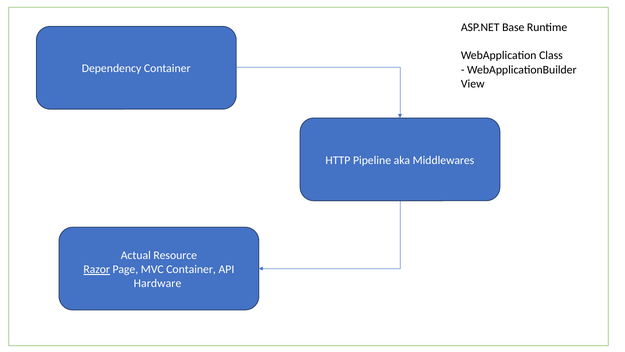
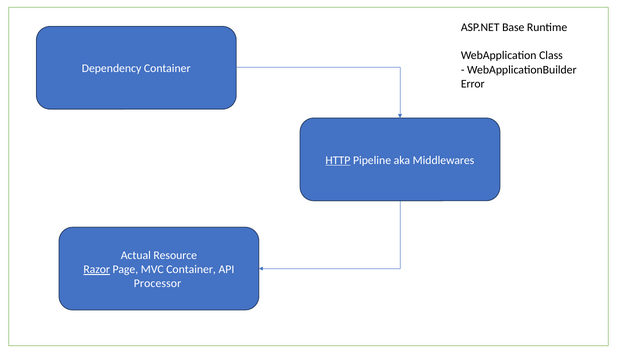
View: View -> Error (473, 84)
HTTP underline: none -> present (338, 160)
Hardware: Hardware -> Processor (158, 283)
